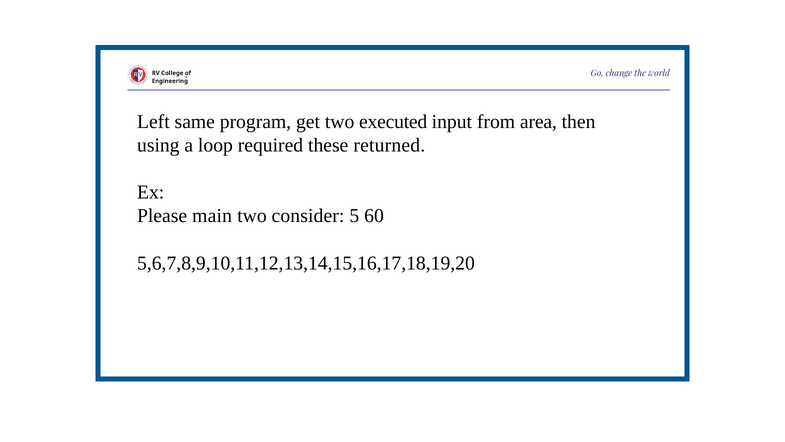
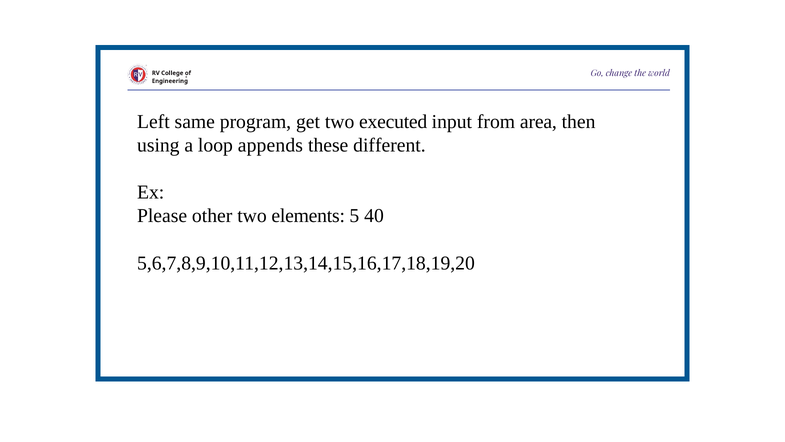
required: required -> appends (270, 145)
returned: returned -> different (389, 145)
main: main -> other (212, 216)
consider: consider -> elements (308, 216)
60: 60 -> 40 (374, 216)
